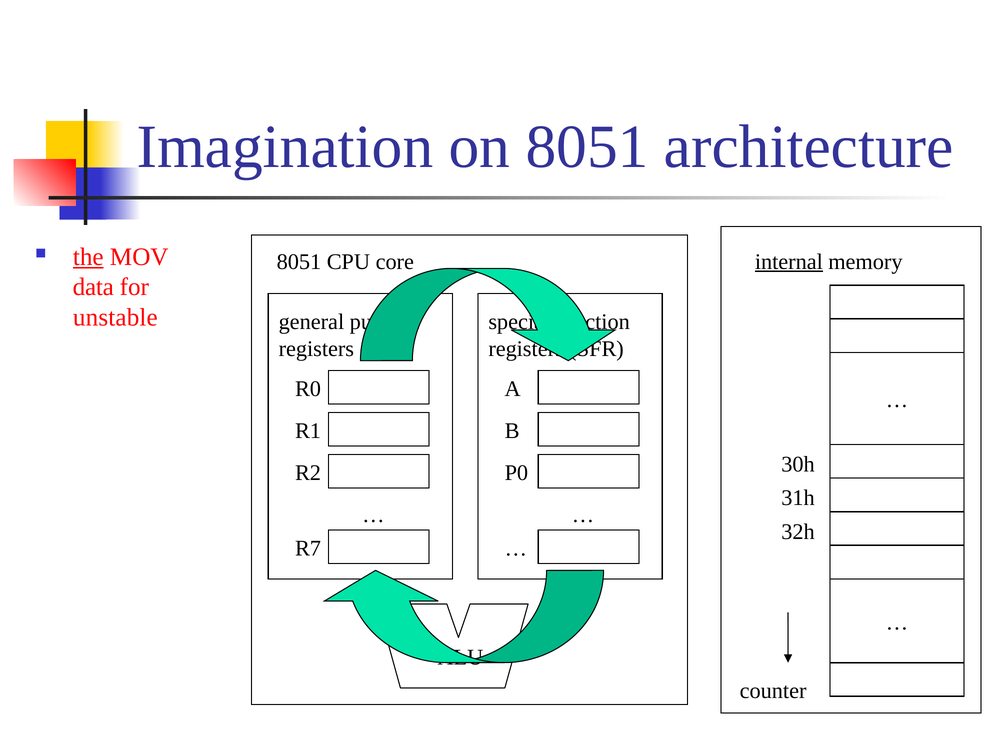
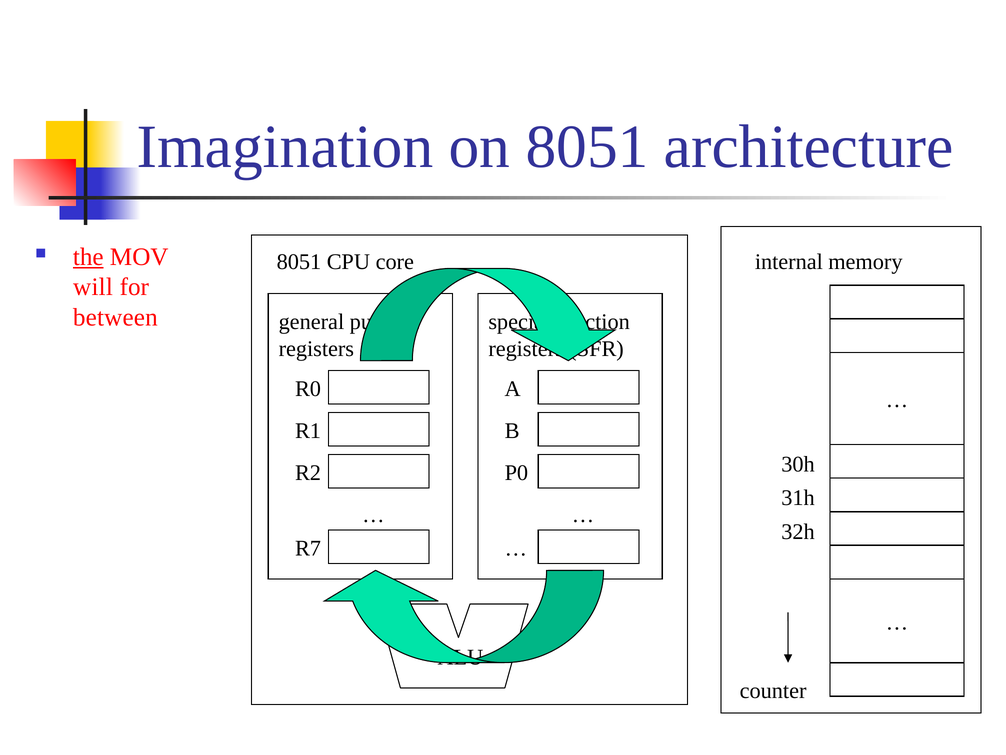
internal underline: present -> none (789, 261)
data: data -> will (93, 287)
unstable: unstable -> between (115, 317)
